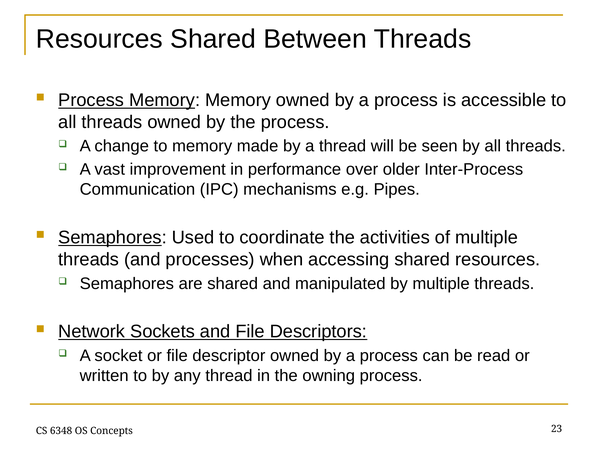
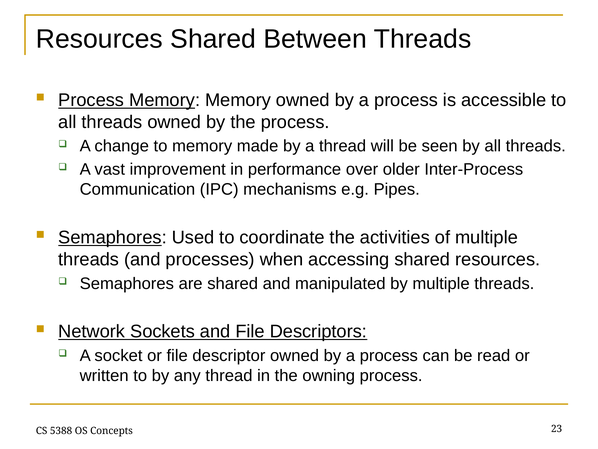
6348: 6348 -> 5388 (61, 430)
